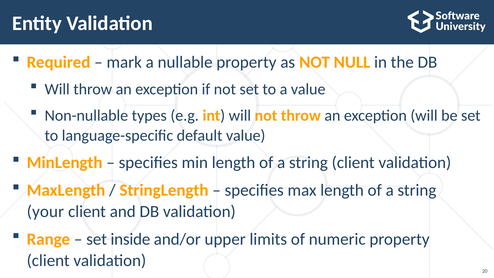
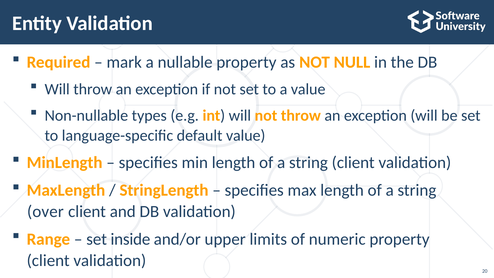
your: your -> over (45, 212)
